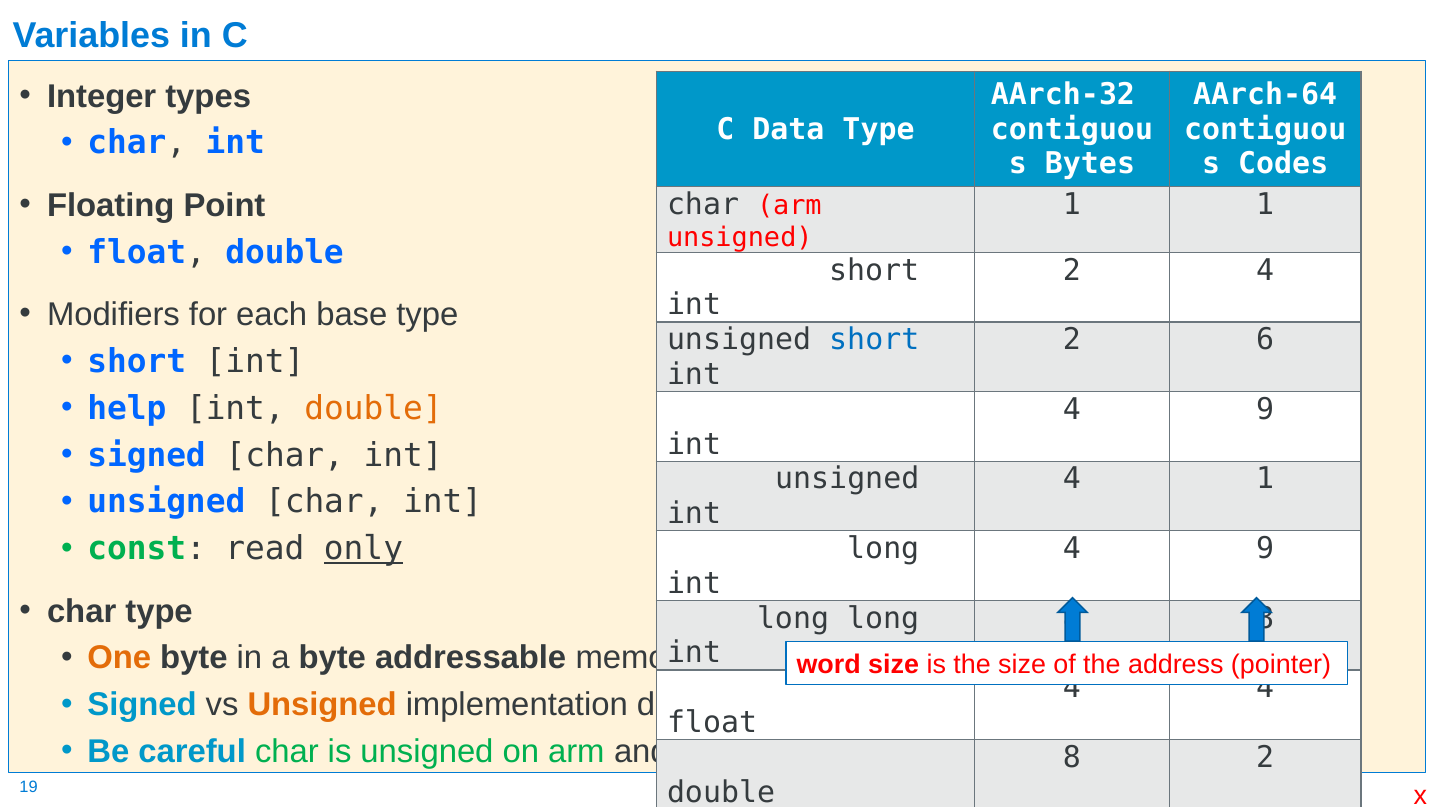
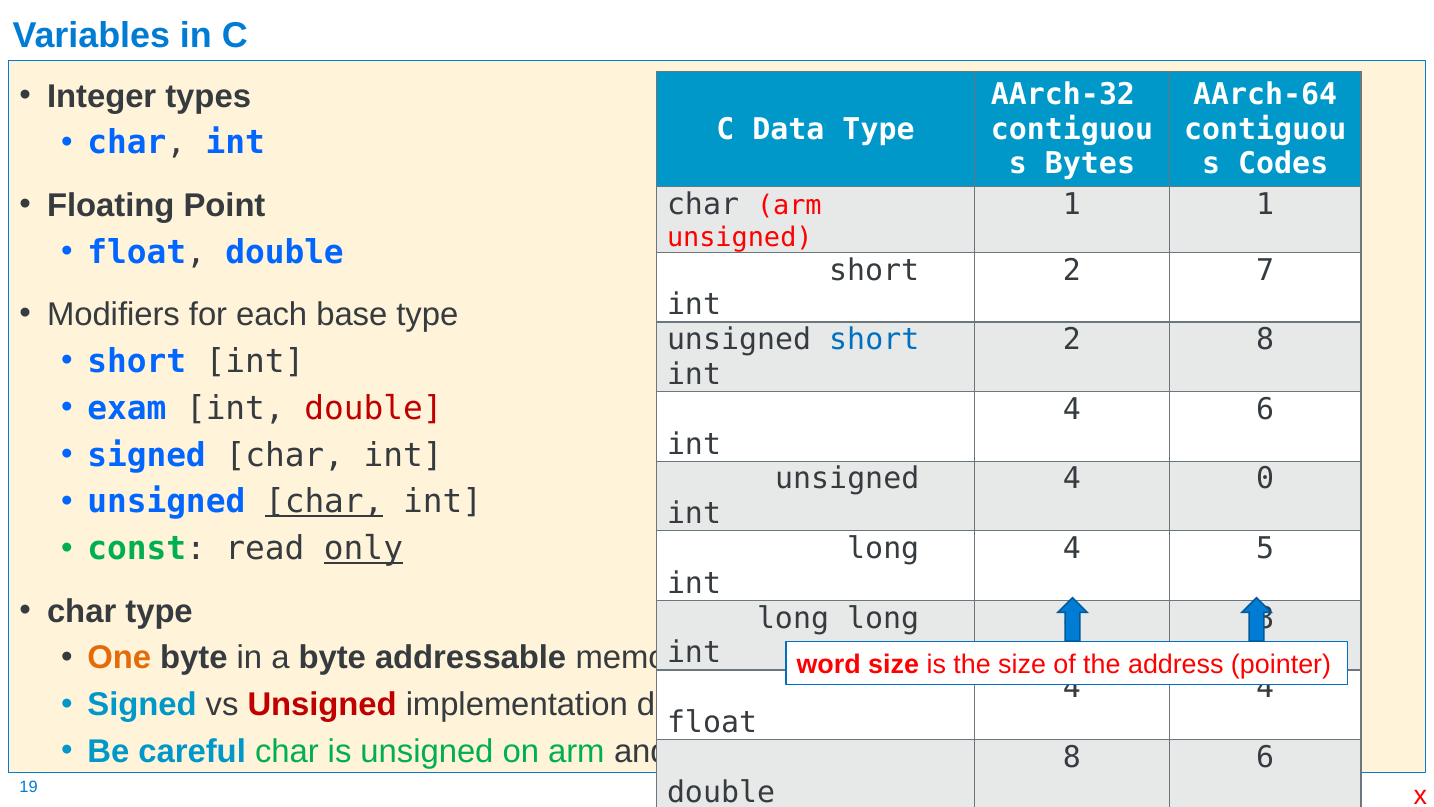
2 4: 4 -> 7 (1265, 270)
2 6: 6 -> 8 (1265, 340)
help: help -> exam (127, 408)
double colour: orange -> red (374, 408)
9: 9 -> 6 (1265, 409)
4 1: 1 -> 0 (1265, 479)
char underline: none -> present (324, 502)
9: 9 -> 5 (1265, 548)
Unsigned colour: orange -> red (322, 705)
2: 2 -> 6 (1265, 757)
